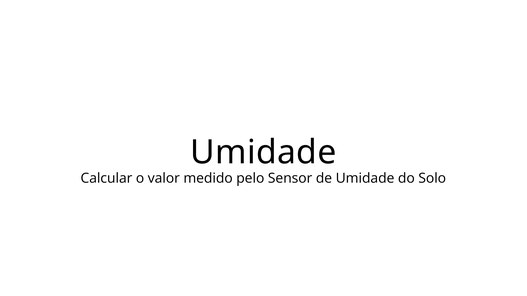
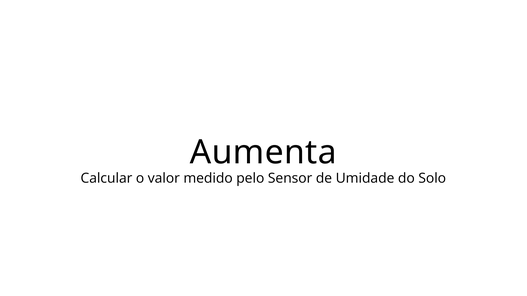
Umidade: Umidade -> Aumenta (263, 152)
